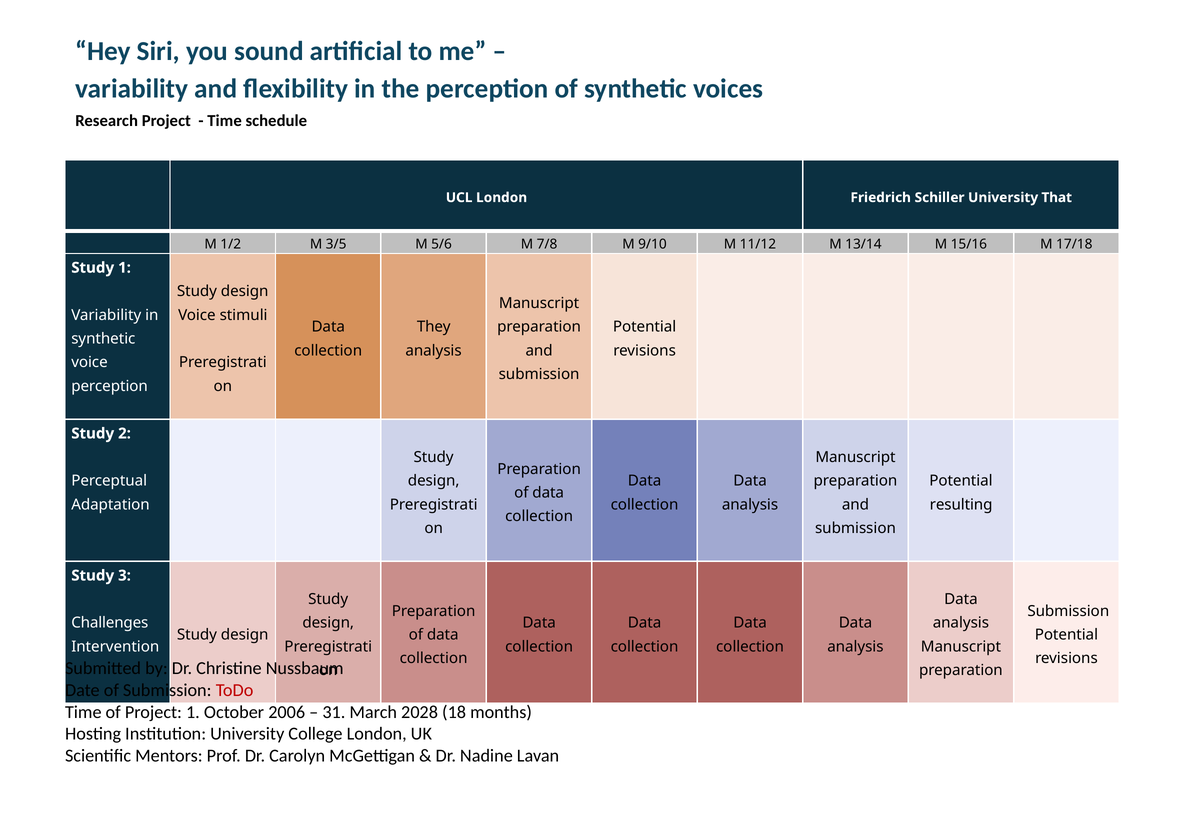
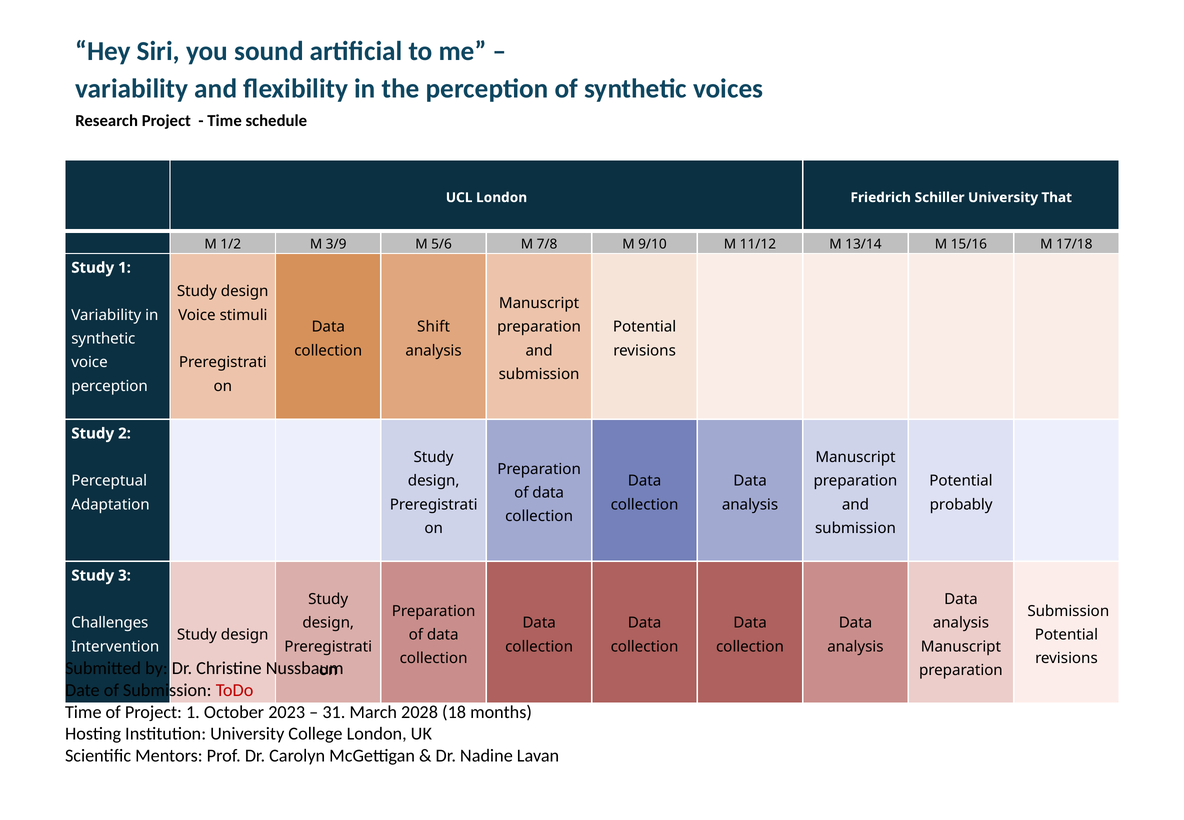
3/5: 3/5 -> 3/9 (336, 244)
They: They -> Shift (434, 327)
resulting: resulting -> probably (961, 504)
2006: 2006 -> 2023 (287, 712)
